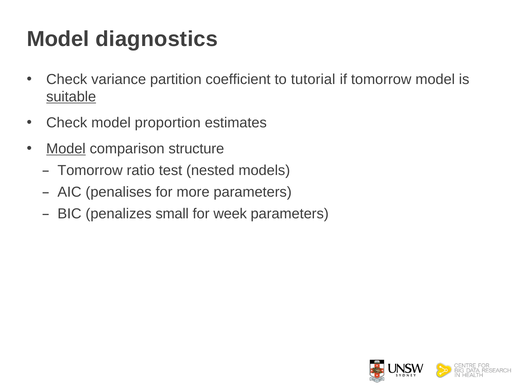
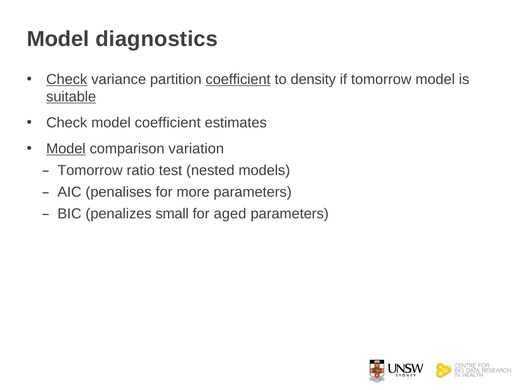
Check underline: none -> present (67, 80)
coefficient underline: none -> present (238, 80)
tutorial: tutorial -> density (313, 80)
model proportion: proportion -> coefficient (168, 123)
structure: structure -> variation (196, 149)
week: week -> aged (230, 214)
